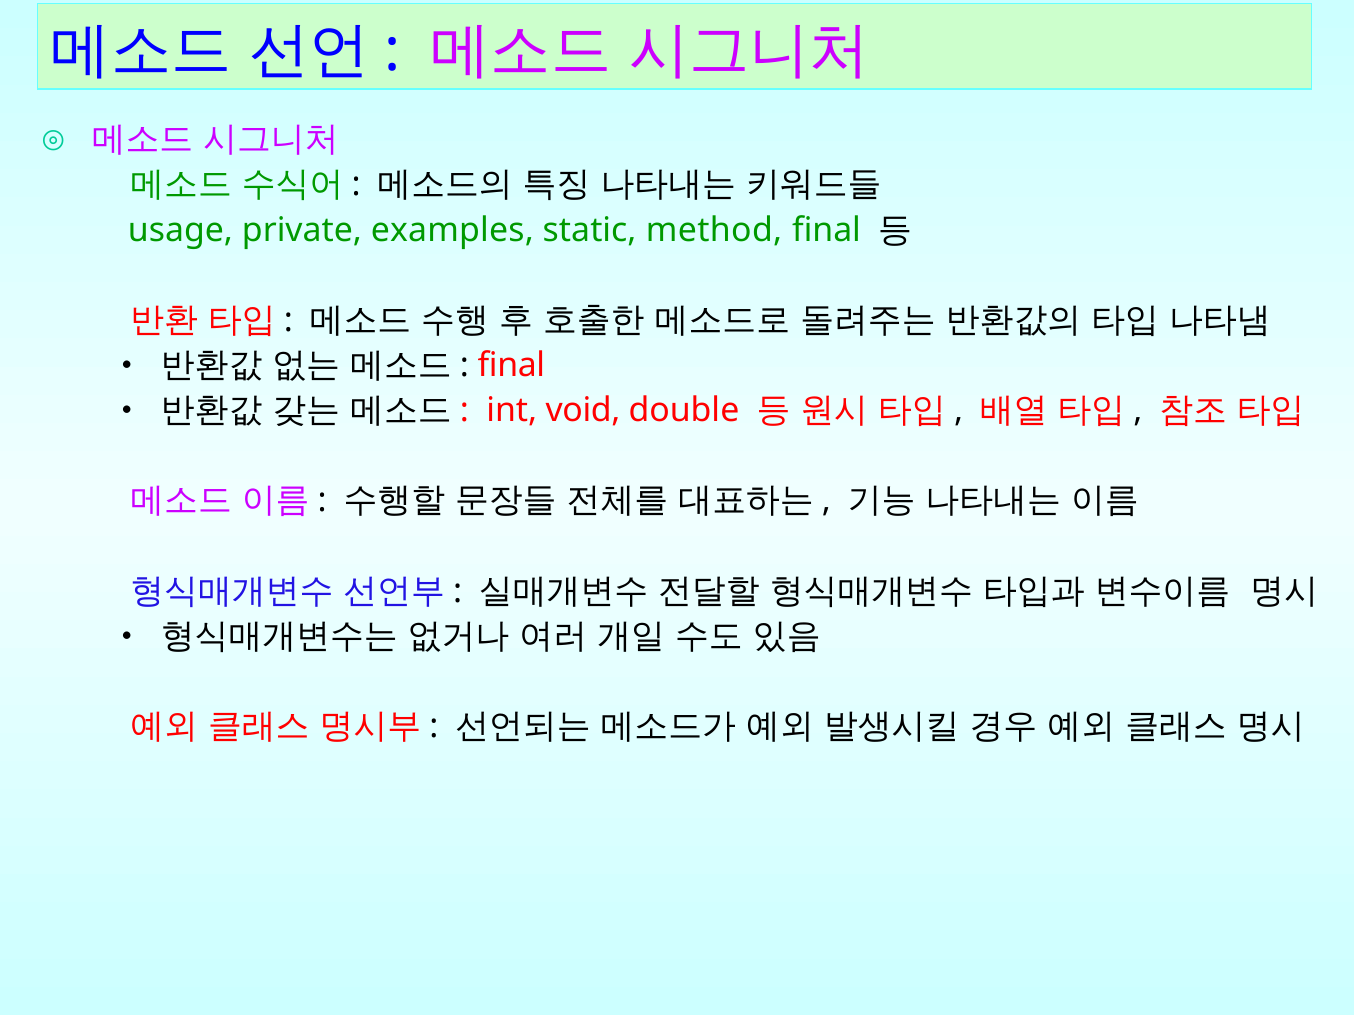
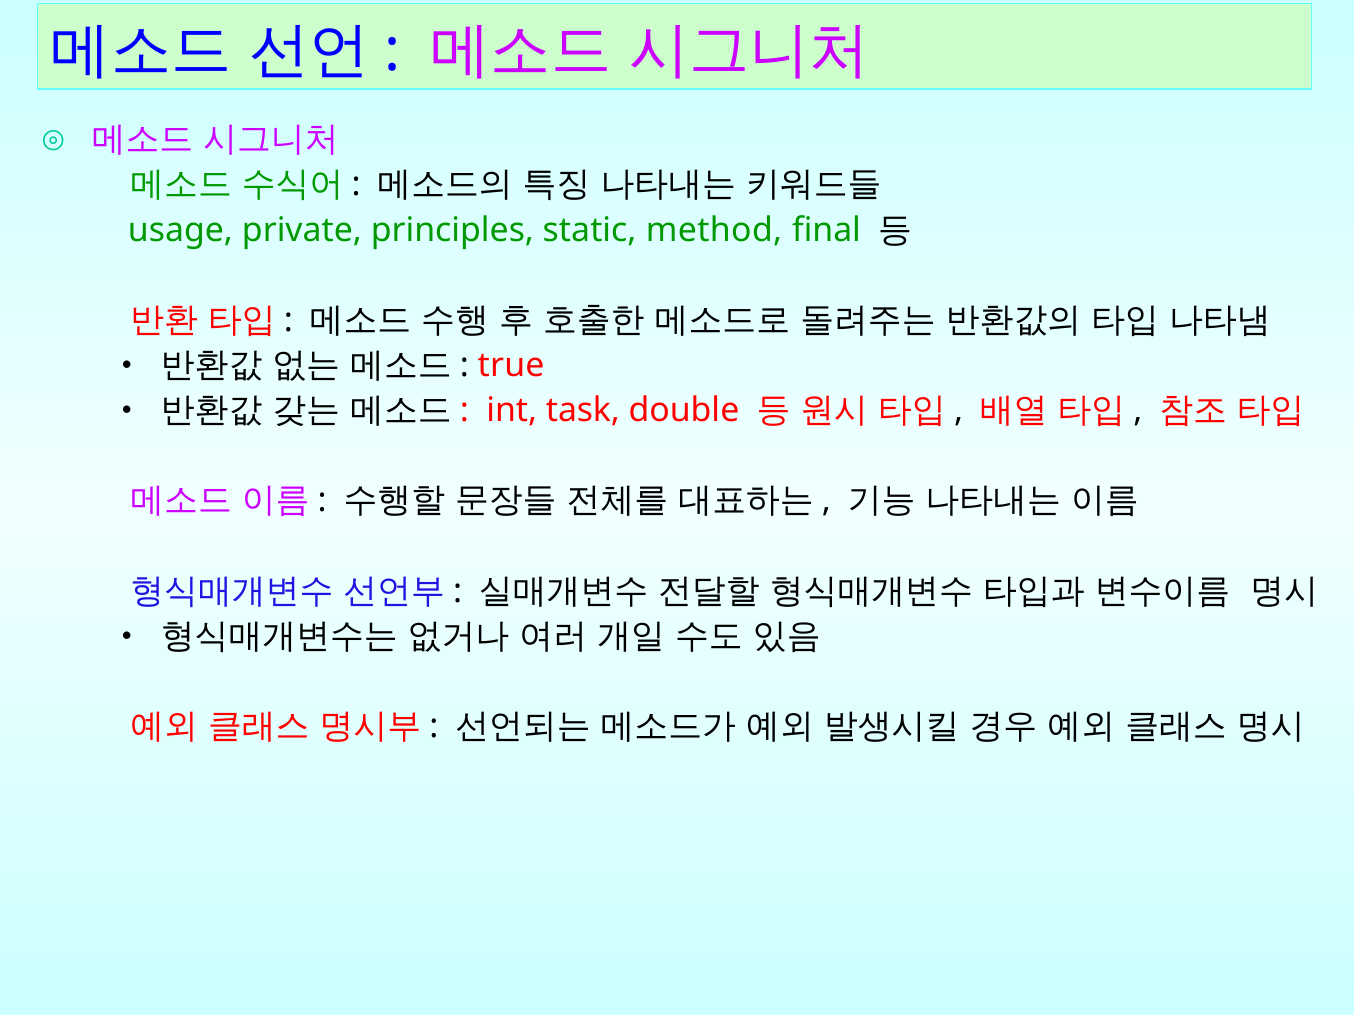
examples: examples -> principles (452, 230)
final: final -> true (511, 365)
void: void -> task (583, 411)
